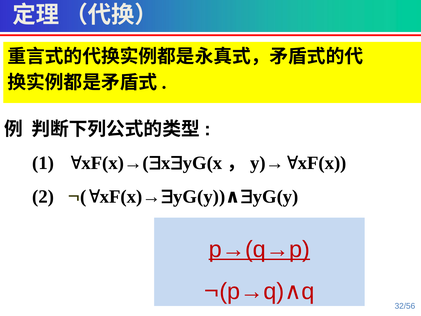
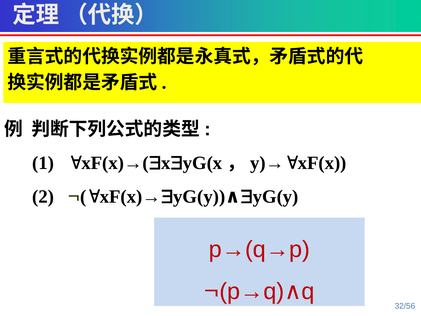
p→(q→p underline: present -> none (259, 249)
